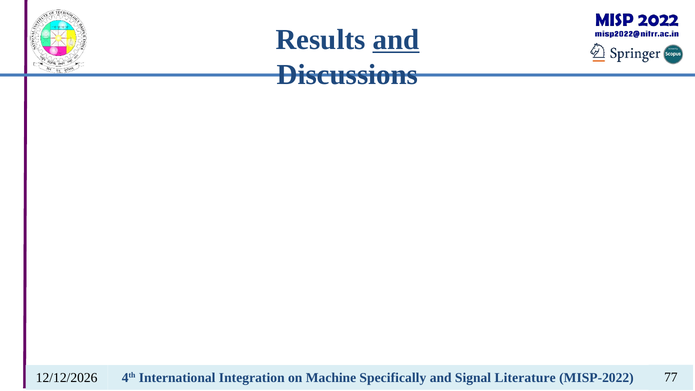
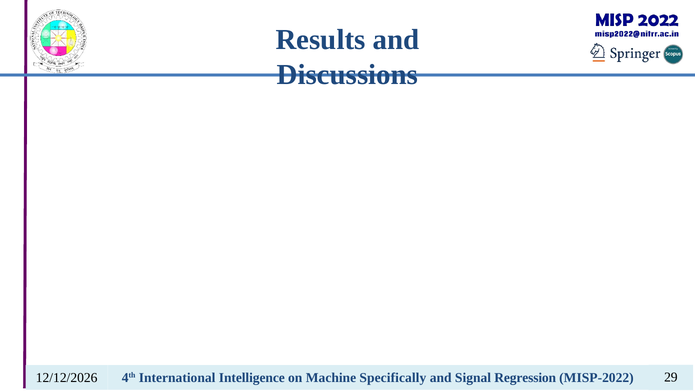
and underline: present -> none (396, 40)
Integration: Integration -> Intelligence (252, 378)
Literature: Literature -> Regression (525, 378)
77: 77 -> 29 (671, 377)
